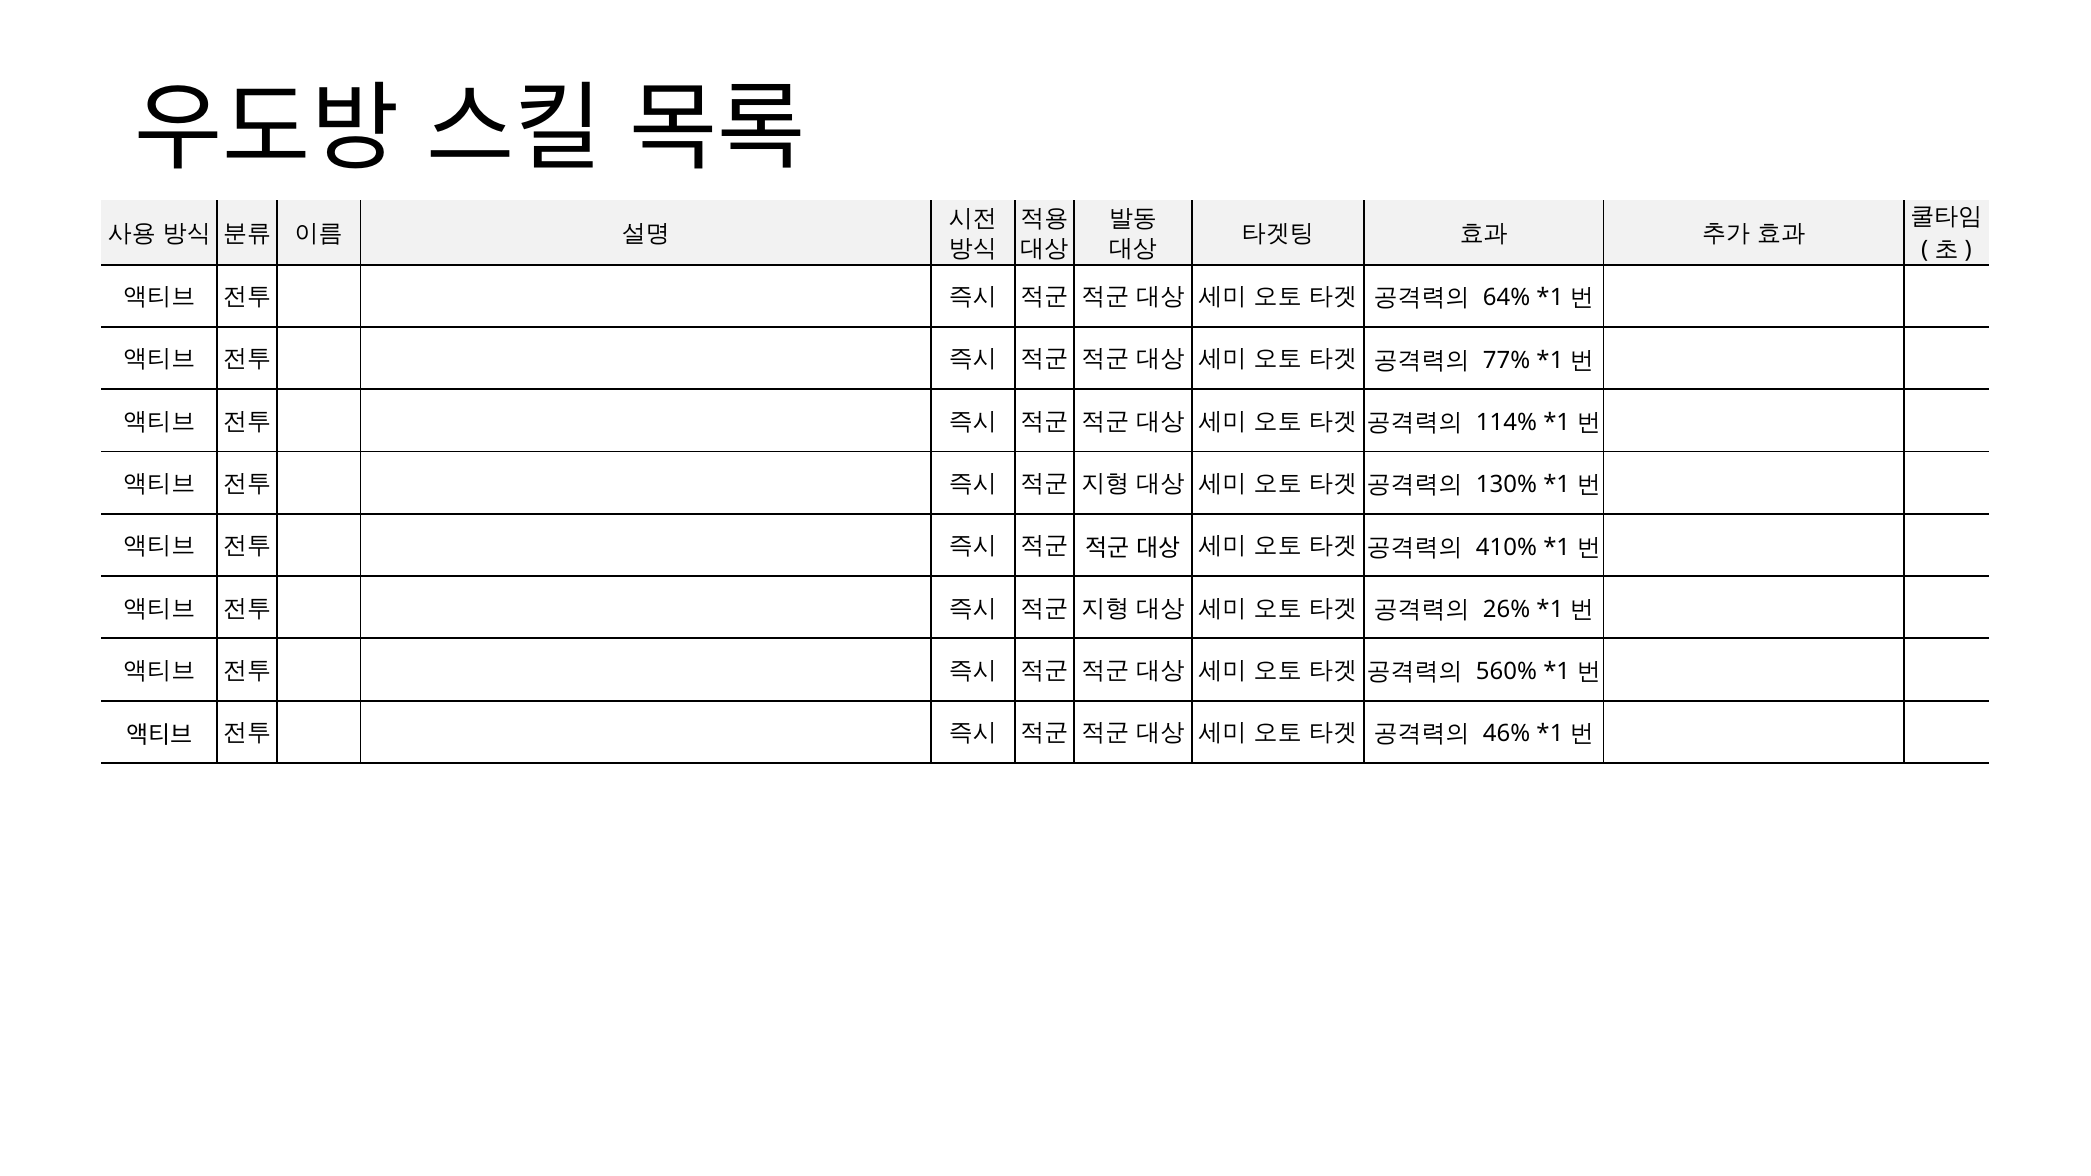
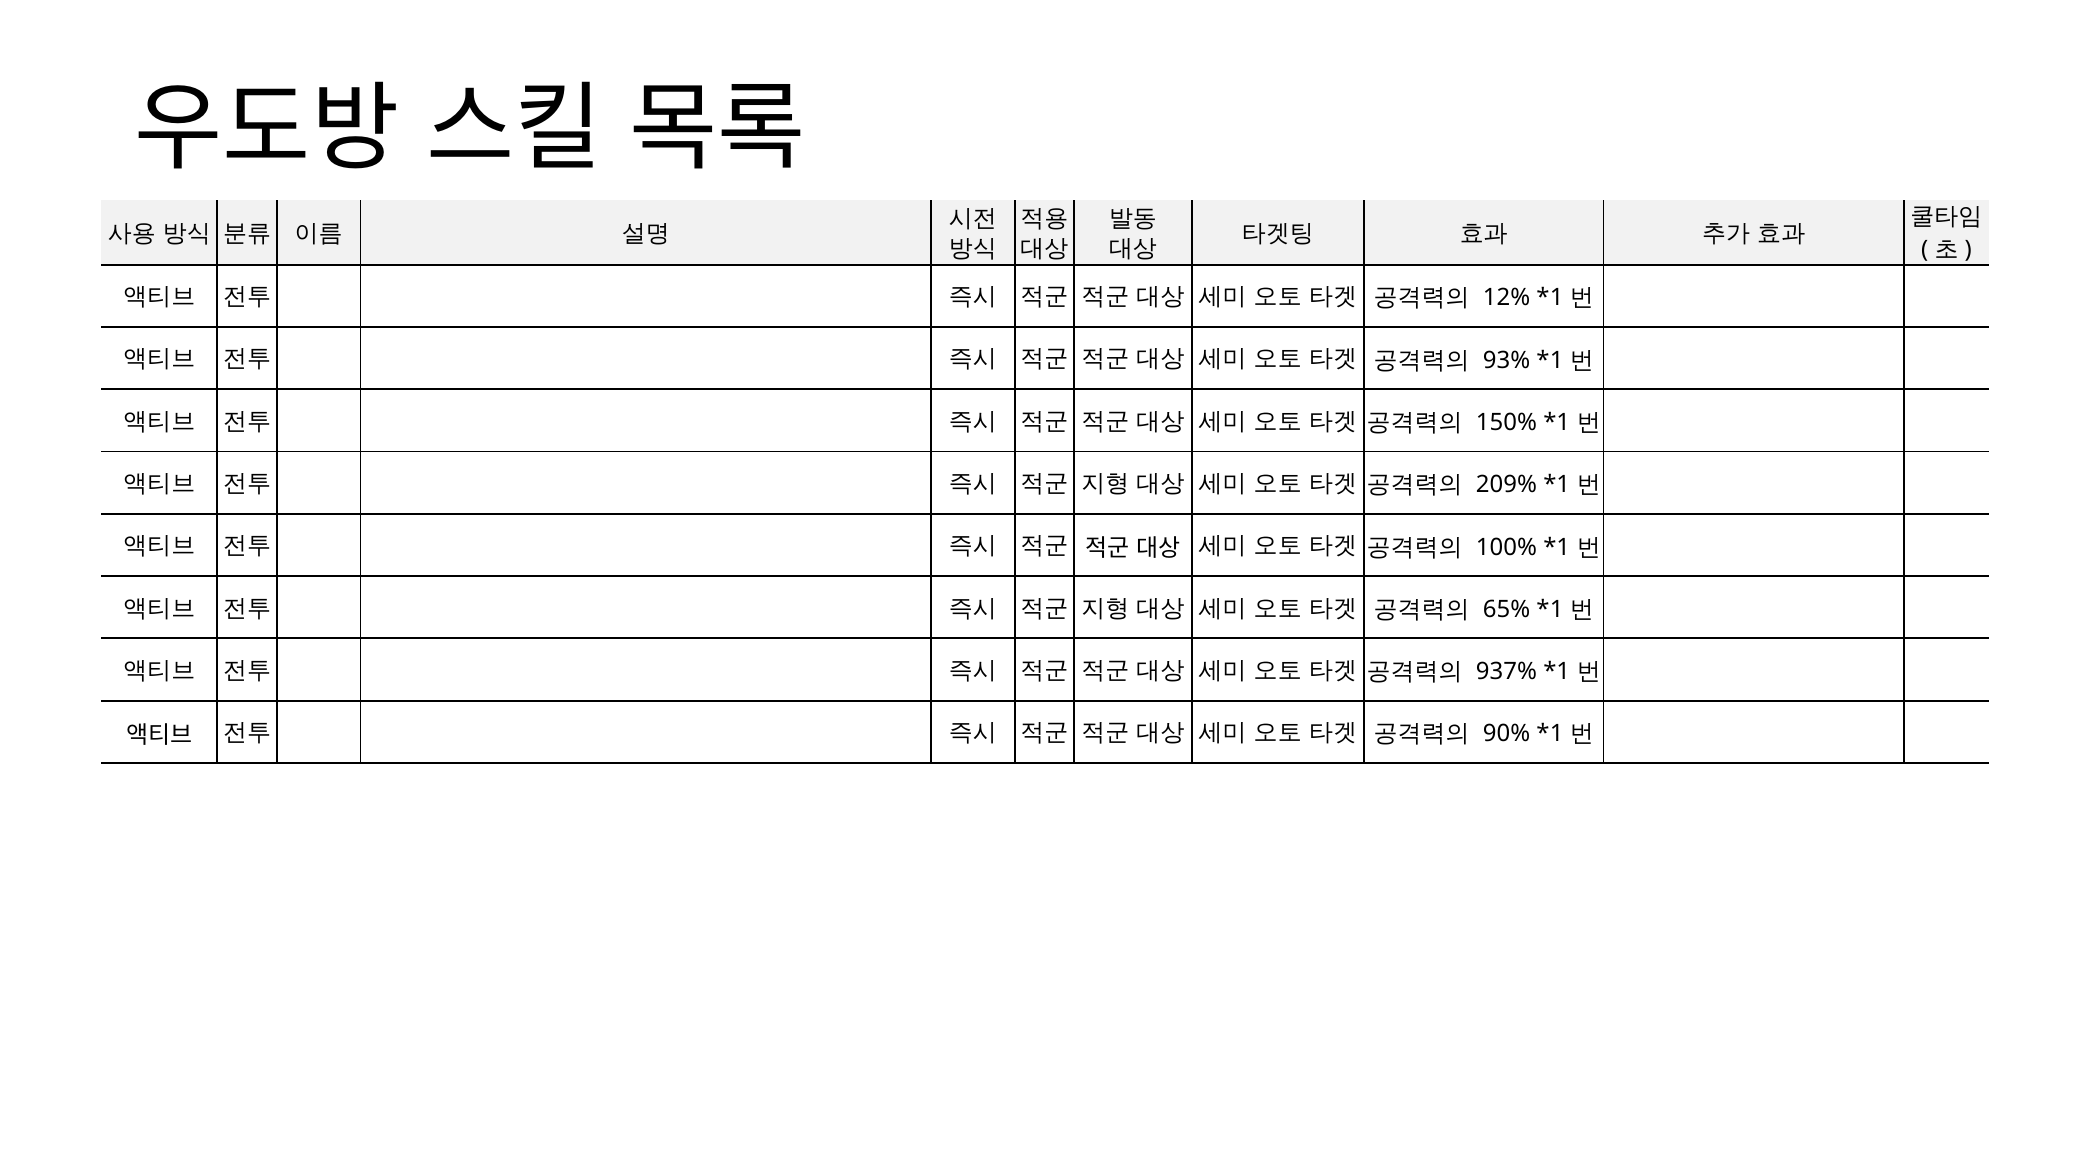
64%: 64% -> 12% (1507, 298)
77%: 77% -> 93% (1507, 360)
114%: 114% -> 150% (1506, 423)
130%: 130% -> 209% (1506, 485)
410%: 410% -> 100% (1506, 547)
26%: 26% -> 65% (1507, 610)
560%: 560% -> 937% (1506, 672)
46%: 46% -> 90% (1507, 734)
